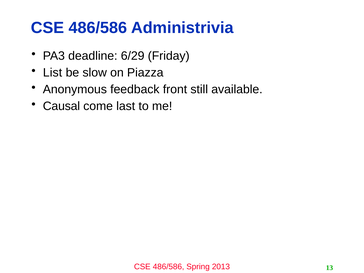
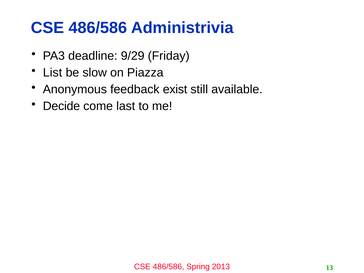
6/29: 6/29 -> 9/29 (133, 56)
front: front -> exist (175, 89)
Causal: Causal -> Decide (61, 106)
